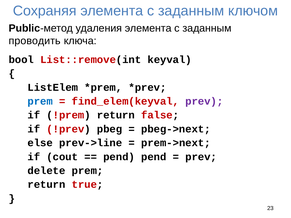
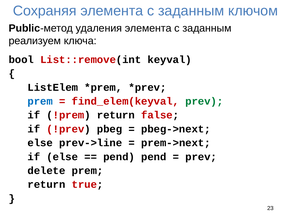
проводить: проводить -> реализуем (35, 41)
prev colour: purple -> green (204, 101)
if cout: cout -> else (62, 157)
